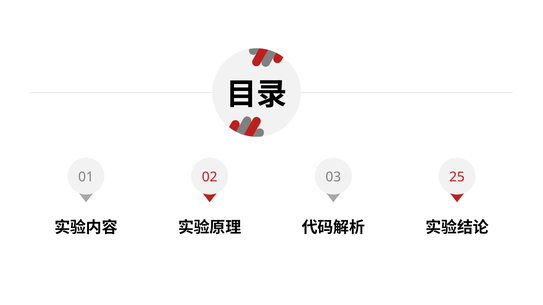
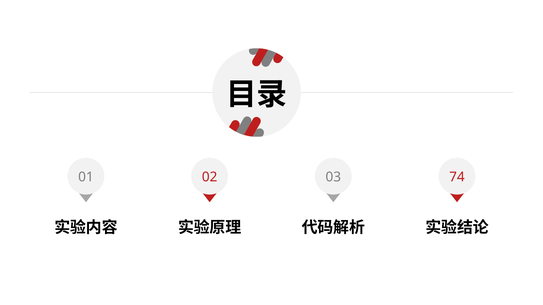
25: 25 -> 74 (457, 177)
